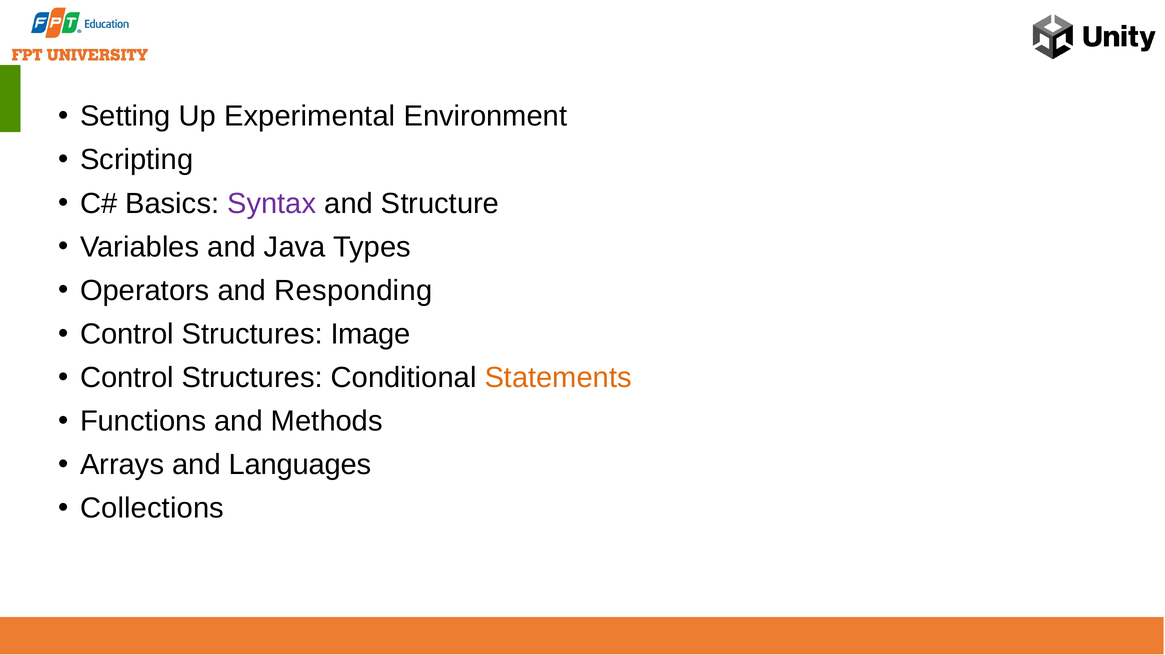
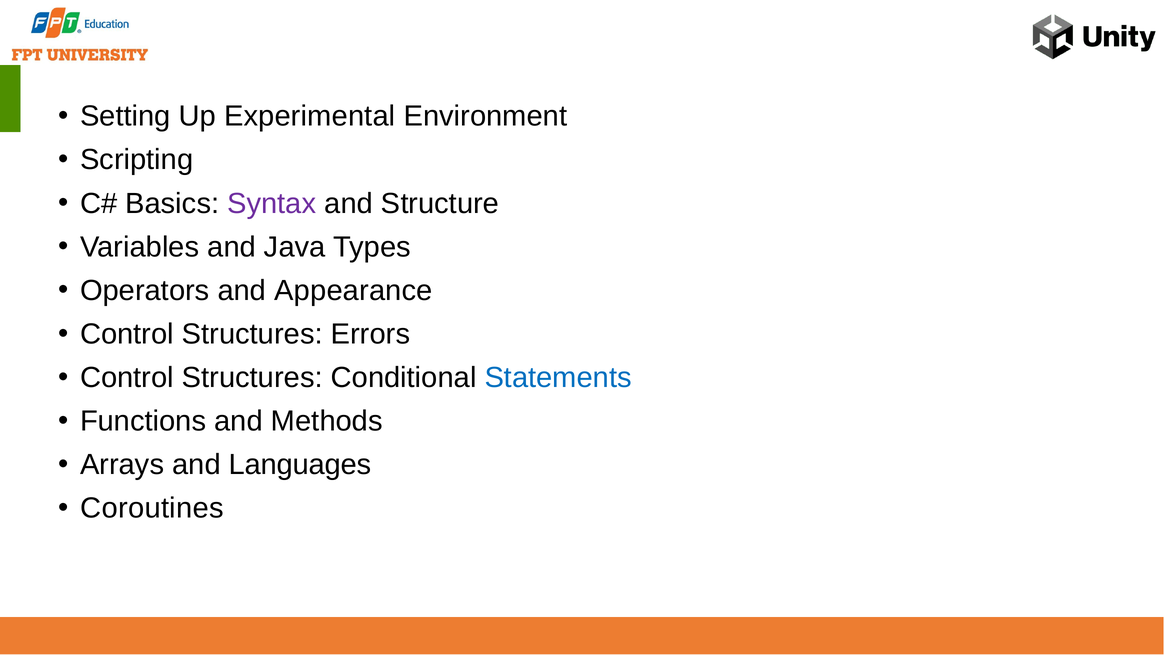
Responding: Responding -> Appearance (353, 291)
Image: Image -> Errors (370, 334)
Statements colour: orange -> blue (558, 378)
Collections: Collections -> Coroutines (152, 509)
